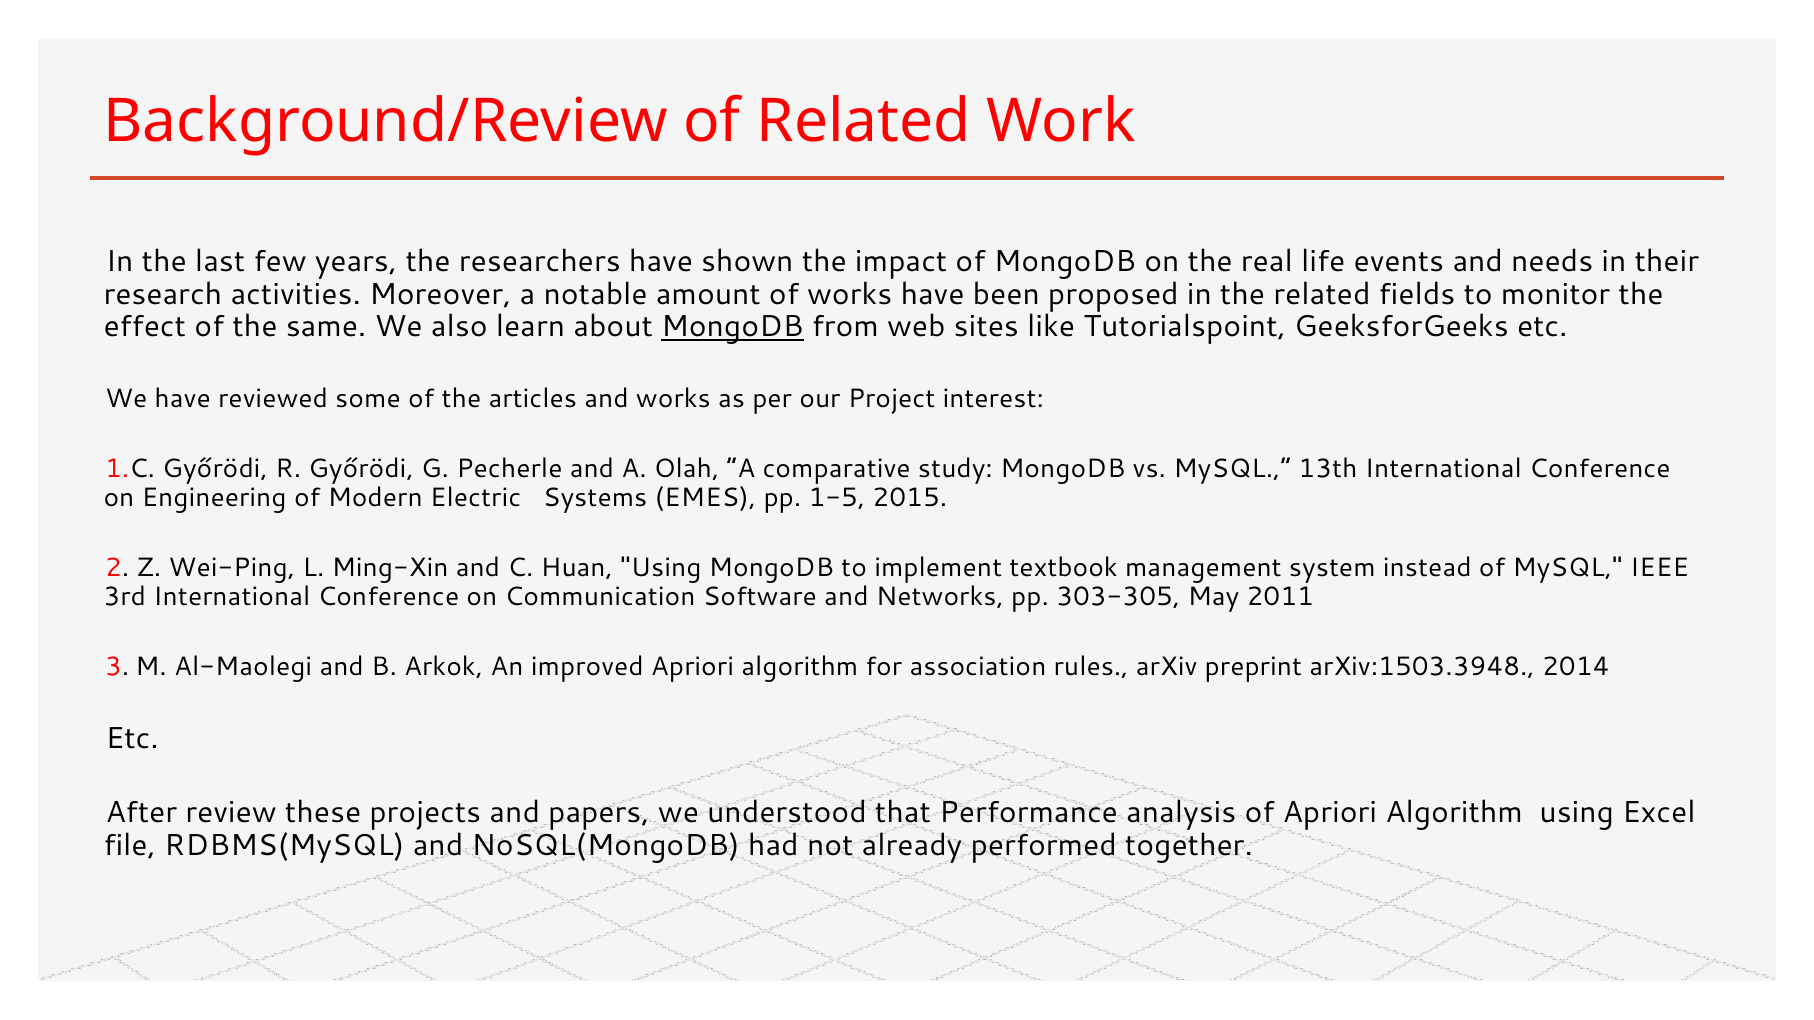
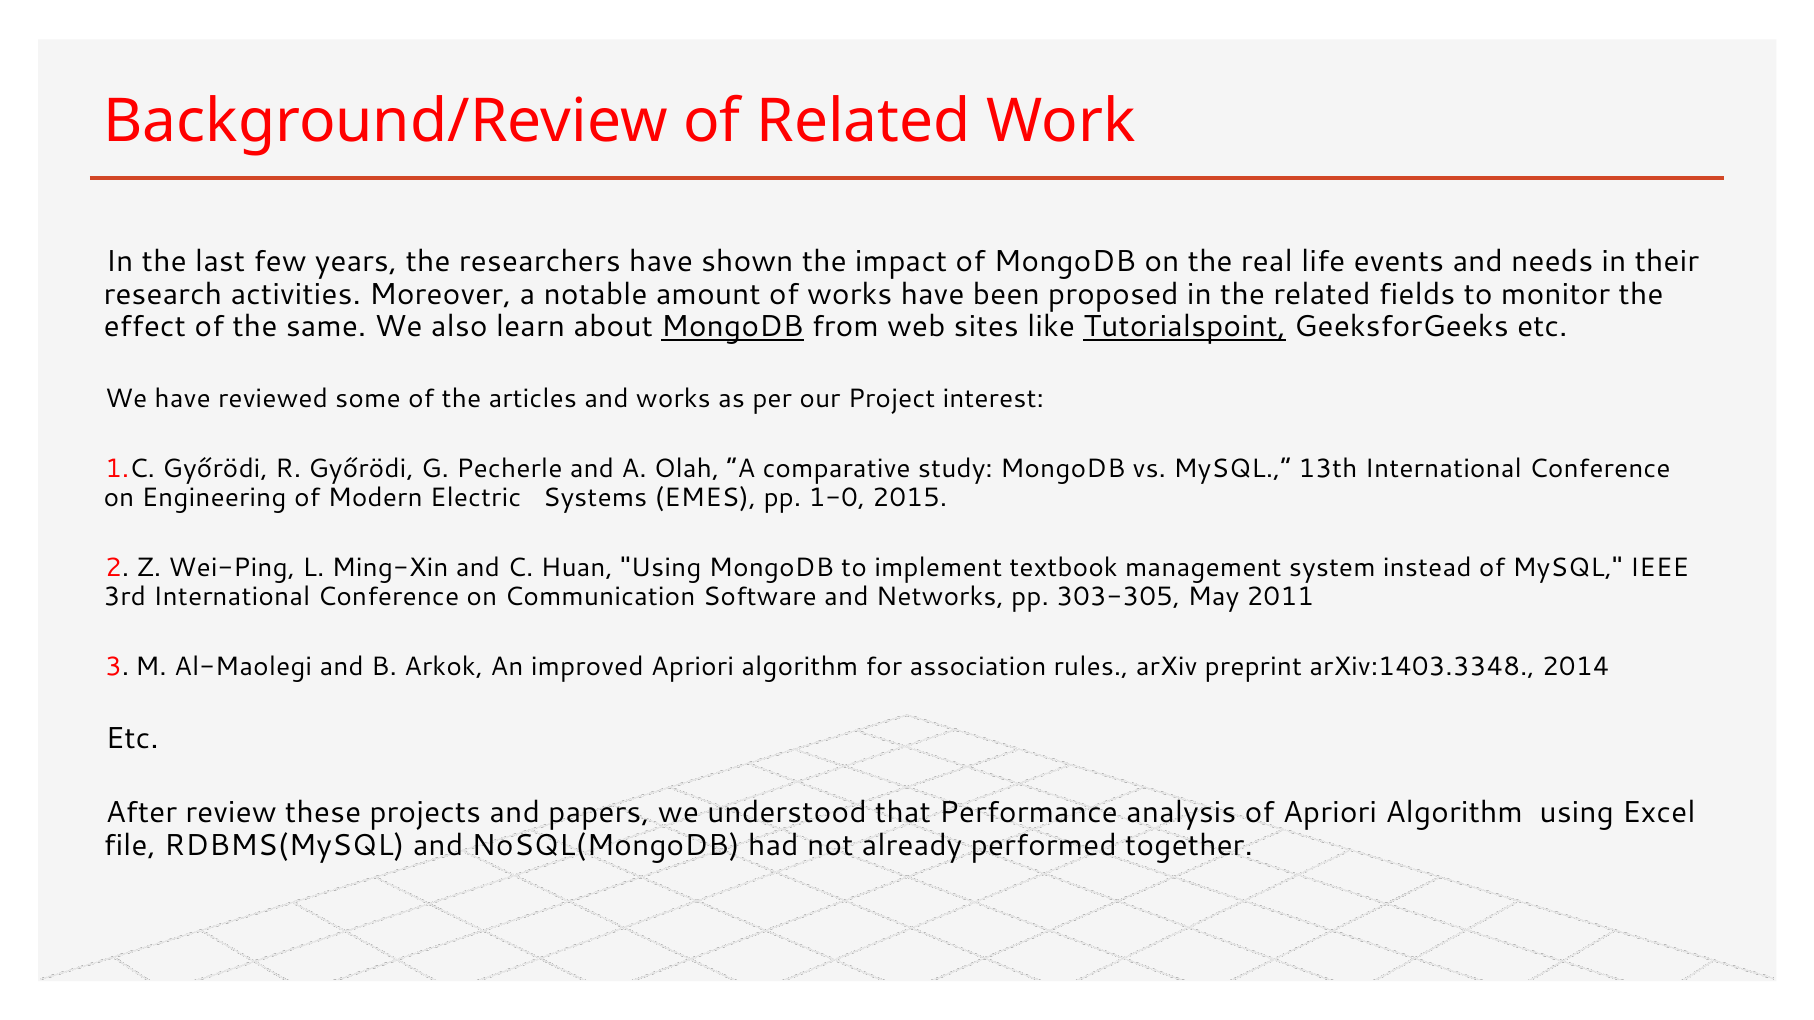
Tutorialspoint underline: none -> present (1185, 327)
1-5: 1-5 -> 1-0 (837, 498)
arXiv:1503.3948: arXiv:1503.3948 -> arXiv:1403.3348 (1422, 667)
